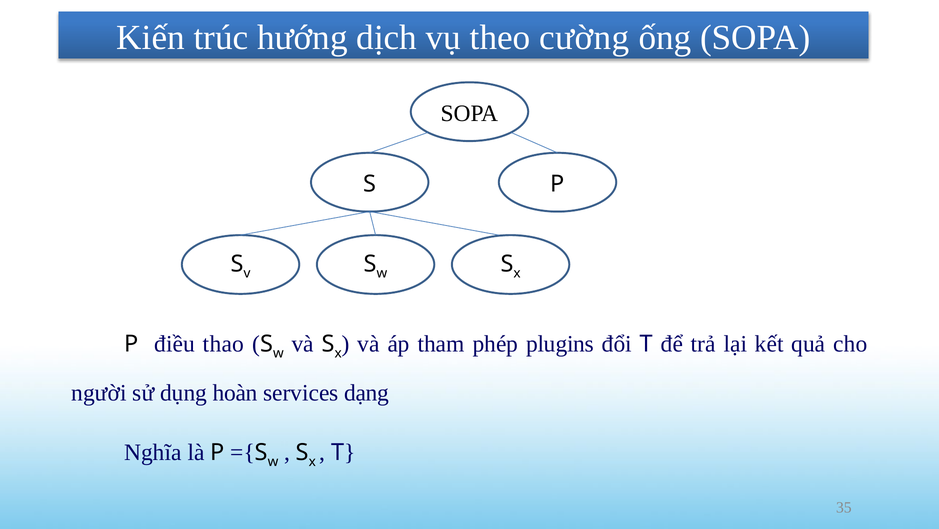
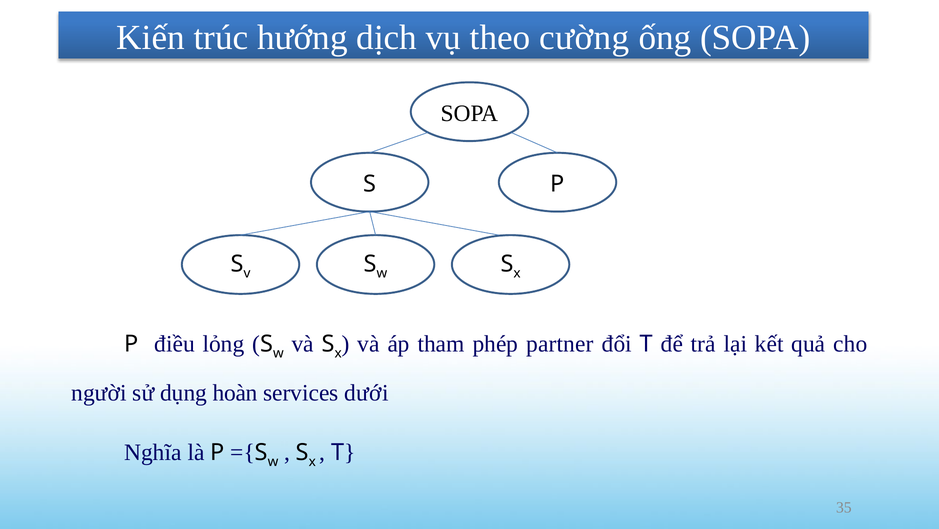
thao: thao -> lỏng (224, 344)
plugins: plugins -> partner (560, 344)
dạng: dạng -> dưới (367, 393)
